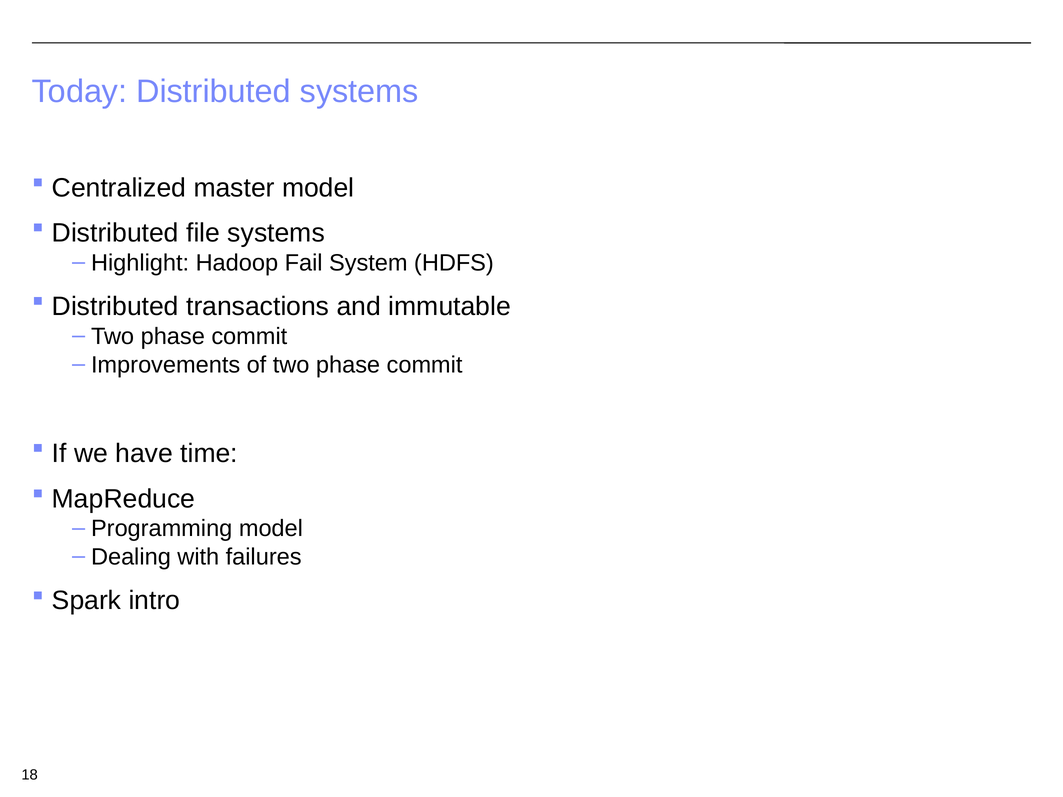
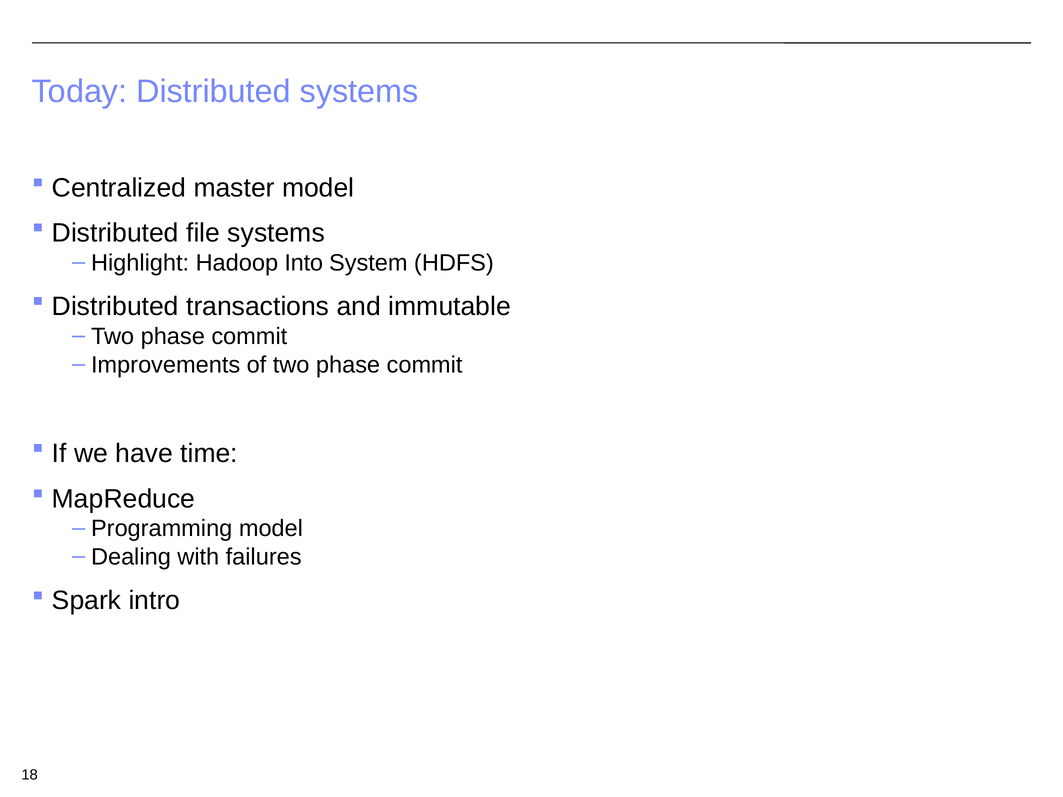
Fail: Fail -> Into (304, 263)
